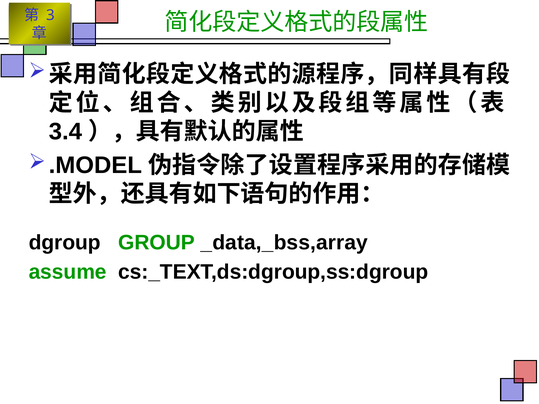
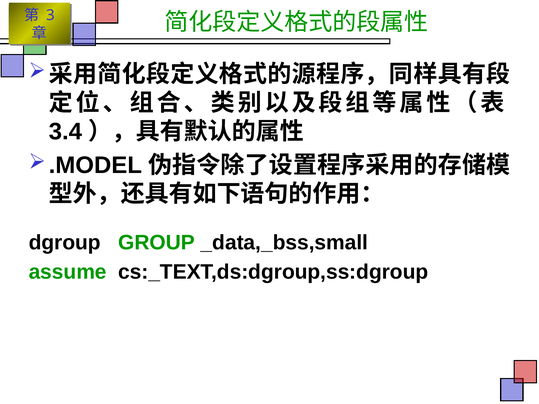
_data,_bss,array: _data,_bss,array -> _data,_bss,small (284, 243)
